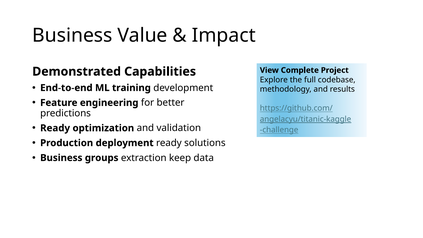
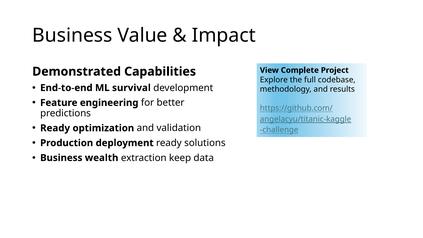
training: training -> survival (131, 88)
groups: groups -> wealth (102, 158)
